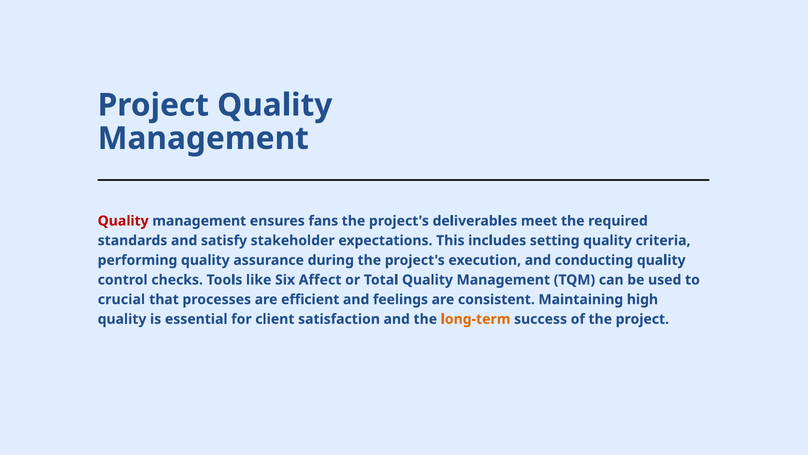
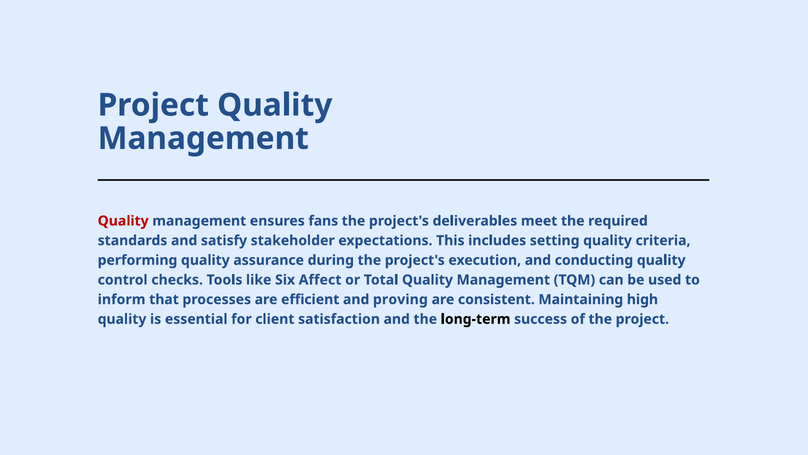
crucial: crucial -> inform (122, 299)
feelings: feelings -> proving (400, 299)
long-term colour: orange -> black (476, 319)
